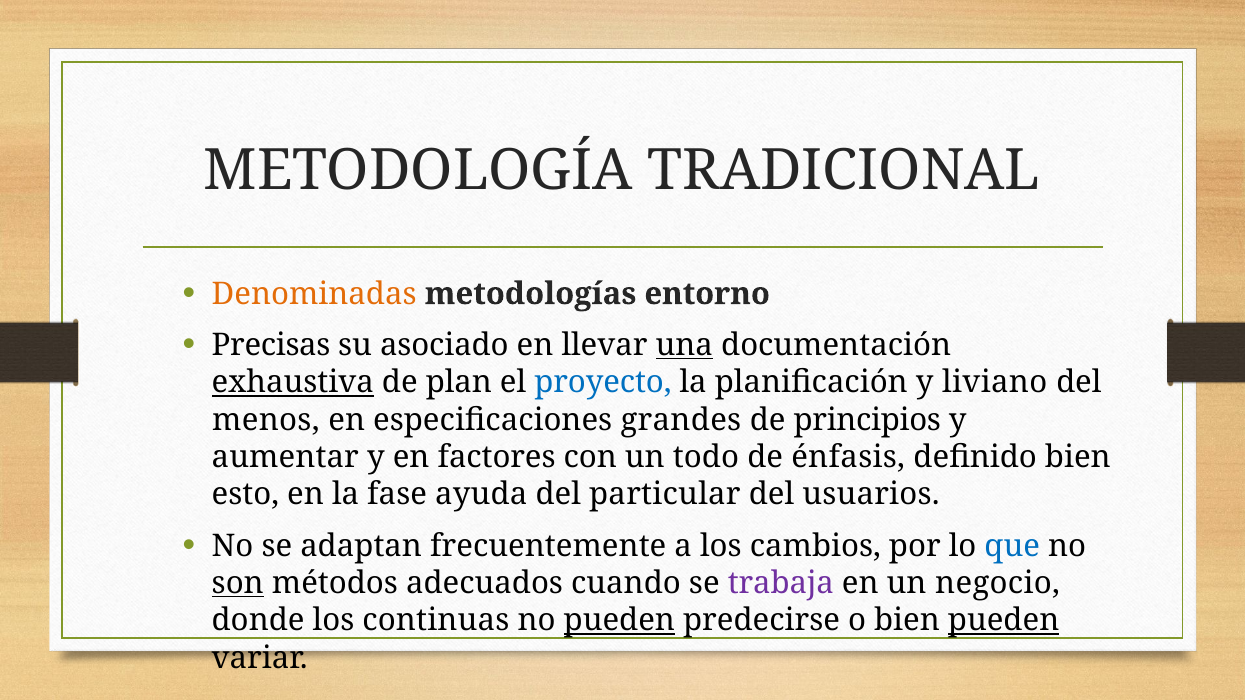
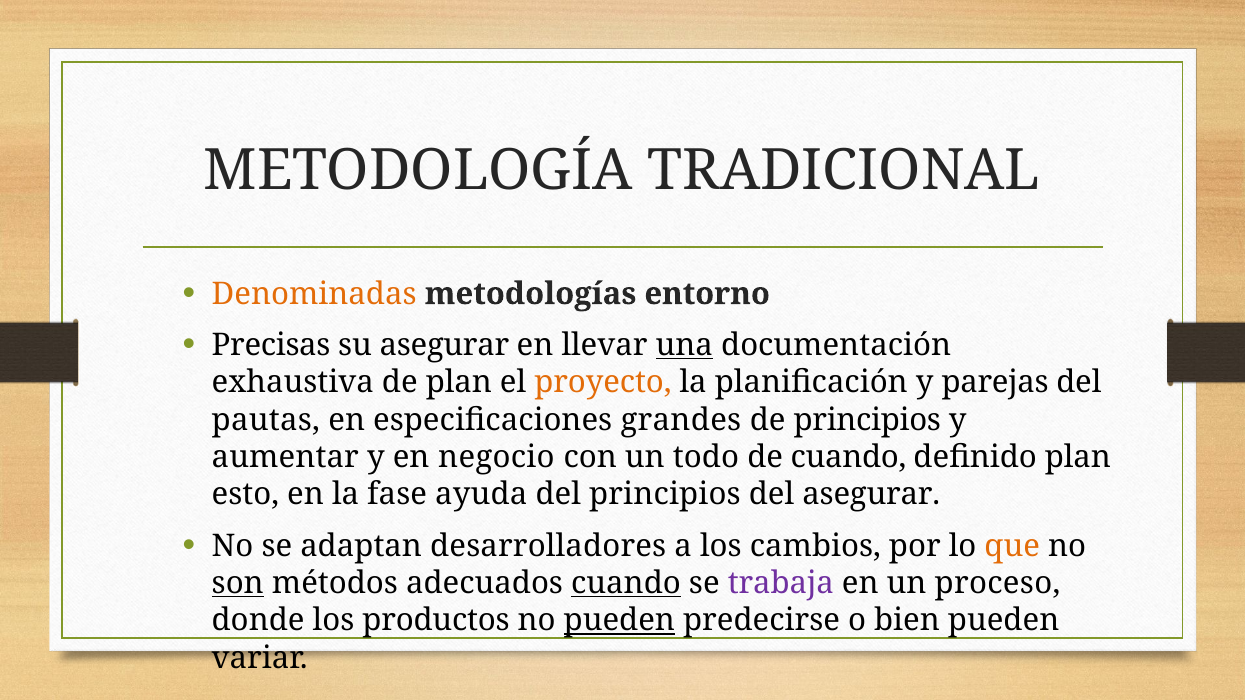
su asociado: asociado -> asegurar (444, 345)
exhaustiva underline: present -> none (293, 383)
proyecto colour: blue -> orange (603, 383)
liviano: liviano -> parejas (995, 383)
menos: menos -> pautas (266, 420)
factores: factores -> negocio (496, 457)
de énfasis: énfasis -> cuando (848, 457)
definido bien: bien -> plan (1078, 457)
del particular: particular -> principios (665, 495)
del usuarios: usuarios -> asegurar (871, 495)
frecuentemente: frecuentemente -> desarrolladores (548, 546)
que colour: blue -> orange (1012, 546)
cuando underline: none -> present (626, 583)
negocio: negocio -> proceso (998, 583)
continuas: continuas -> productos (436, 621)
pueden underline: present -> none (1004, 621)
